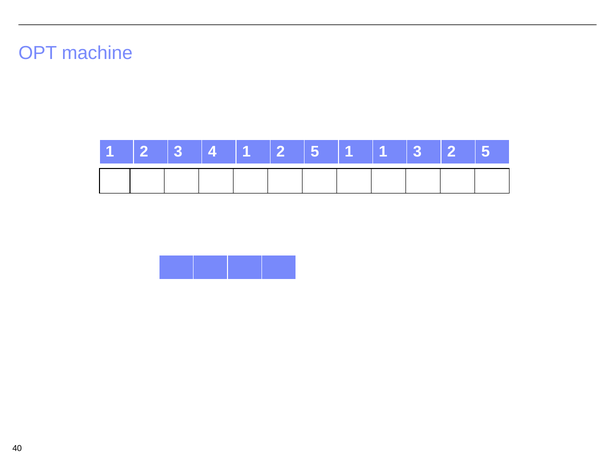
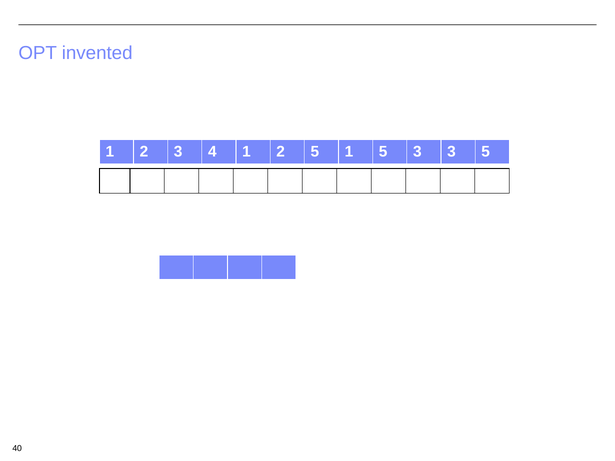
machine: machine -> invented (97, 53)
1 1: 1 -> 5 (383, 152)
3 2: 2 -> 3 (451, 152)
